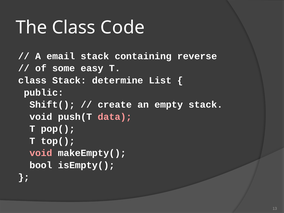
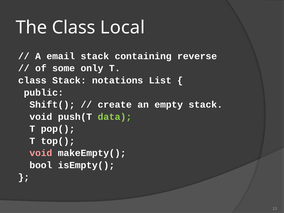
Code: Code -> Local (123, 28)
easy: easy -> only (92, 68)
determine: determine -> notations (118, 80)
data colour: pink -> light green (115, 117)
